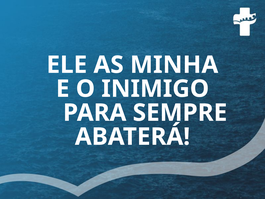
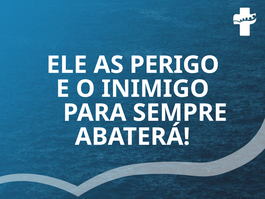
MINHA: MINHA -> PERIGO (174, 65)
